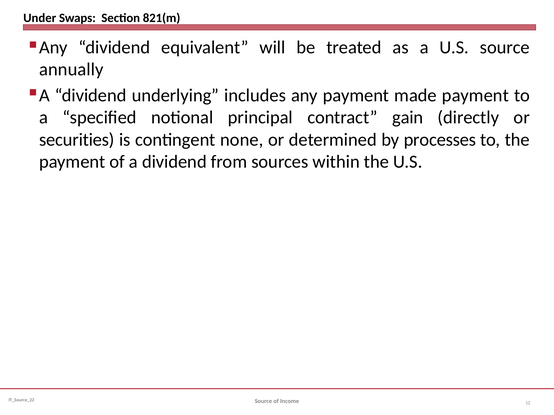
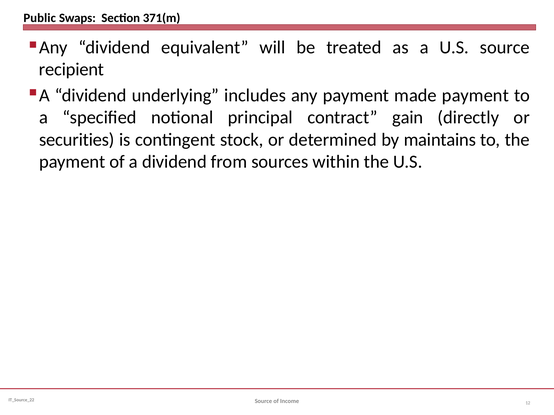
Under: Under -> Public (40, 18)
821(m: 821(m -> 371(m (162, 18)
annually: annually -> recipient (72, 70)
none: none -> stock (242, 140)
processes: processes -> maintains (440, 140)
